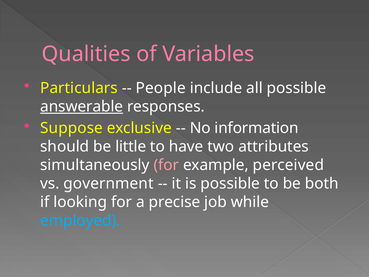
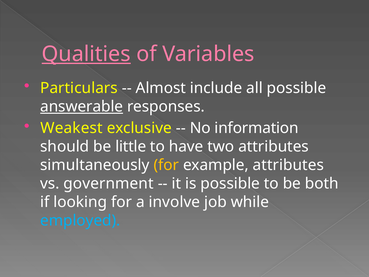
Qualities underline: none -> present (86, 54)
People: People -> Almost (161, 88)
Suppose: Suppose -> Weakest (72, 128)
for colour: pink -> yellow (166, 165)
example perceived: perceived -> attributes (288, 165)
precise: precise -> involve (174, 202)
